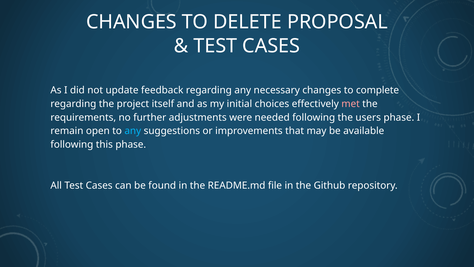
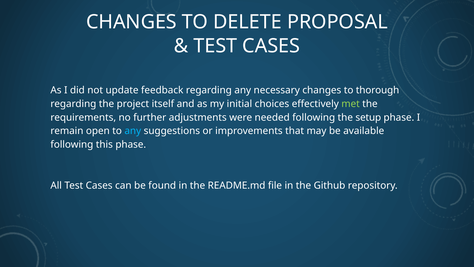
complete: complete -> thorough (378, 90)
met colour: pink -> light green (351, 104)
users: users -> setup (368, 117)
